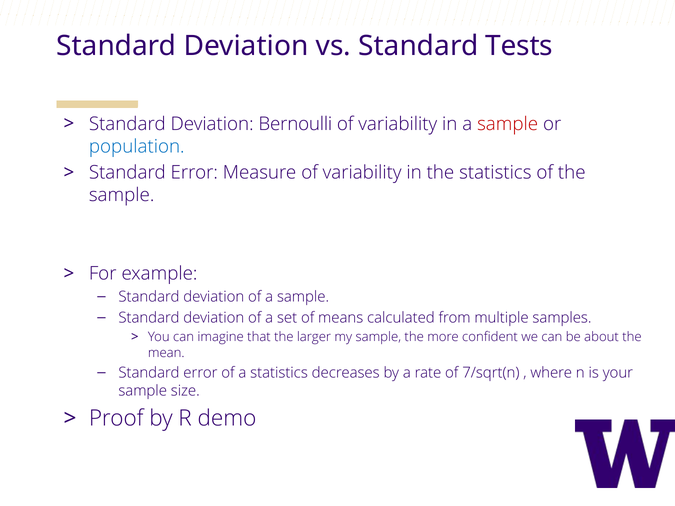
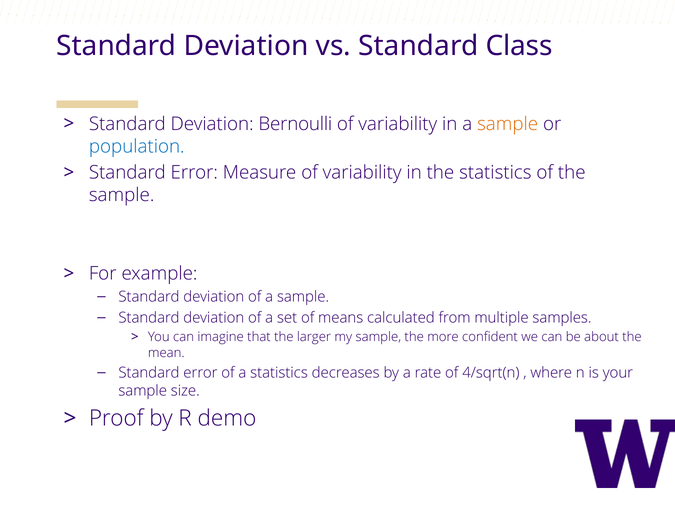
Tests: Tests -> Class (519, 46)
sample colour: red -> orange (508, 124)
7/sqrt(n: 7/sqrt(n -> 4/sqrt(n (491, 373)
